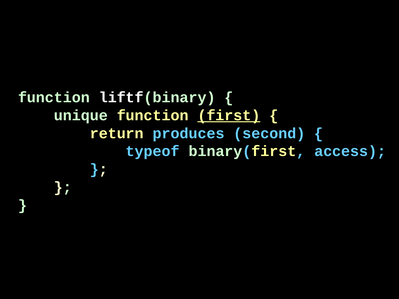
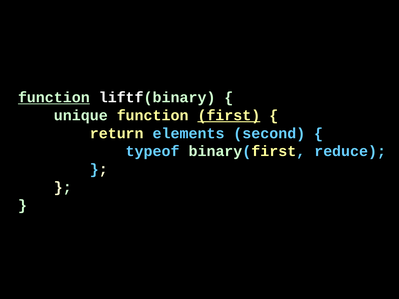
function underline: none -> present (54, 97)
produces: produces -> elements (189, 133)
access: access -> reduce (350, 151)
